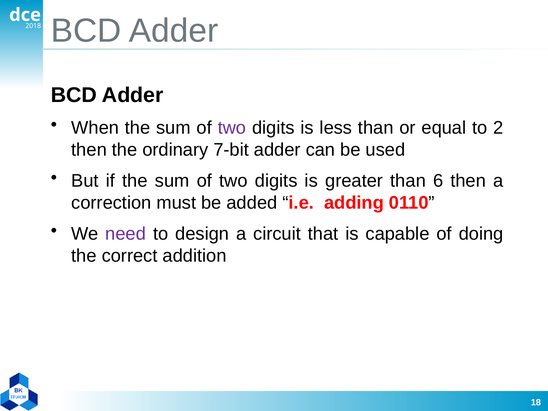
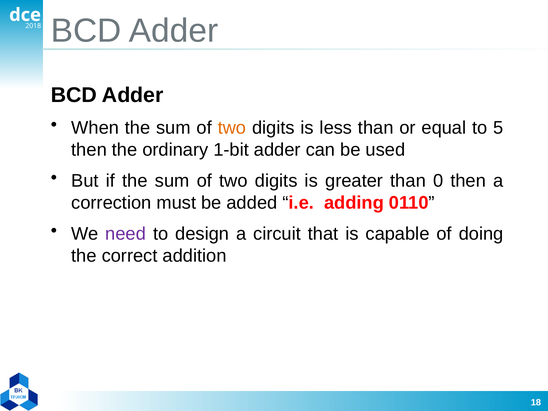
two colour: purple -> orange (232, 128)
2: 2 -> 5 (498, 128)
7-bit: 7-bit -> 1-bit (231, 150)
6: 6 -> 0 (438, 181)
